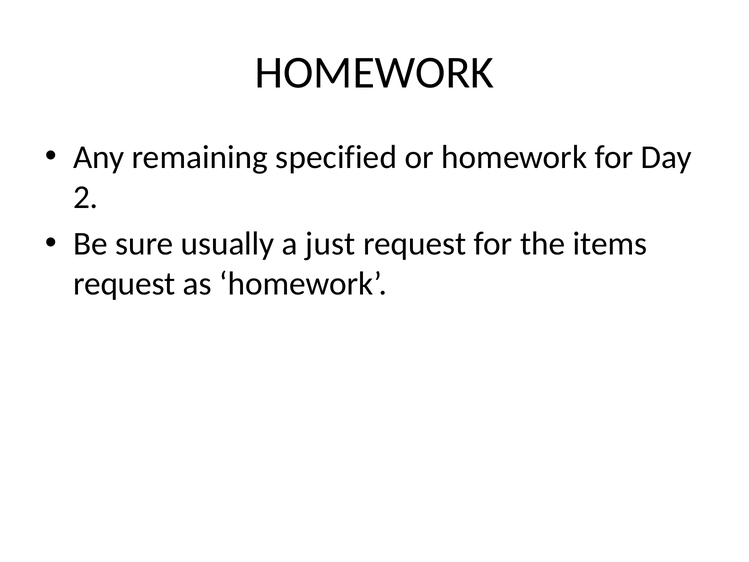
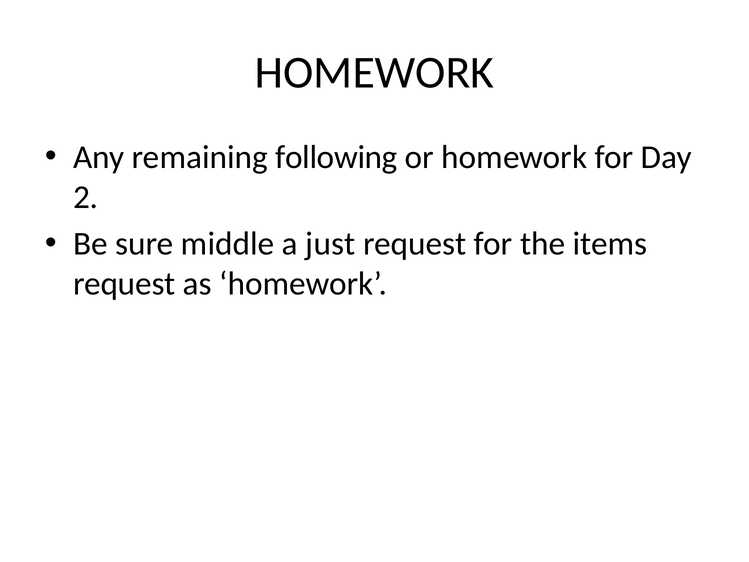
specified: specified -> following (336, 157)
usually: usually -> middle (228, 244)
